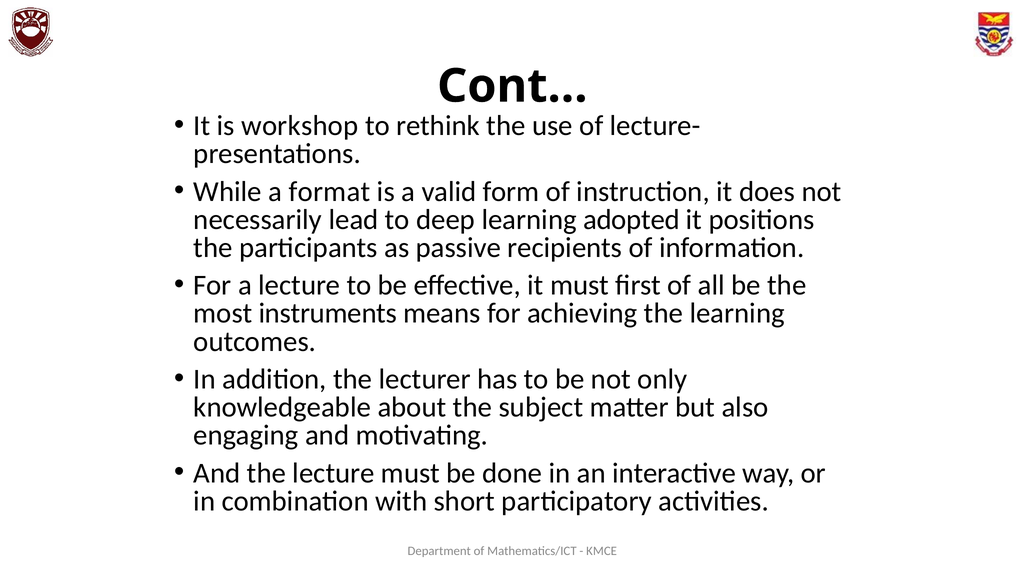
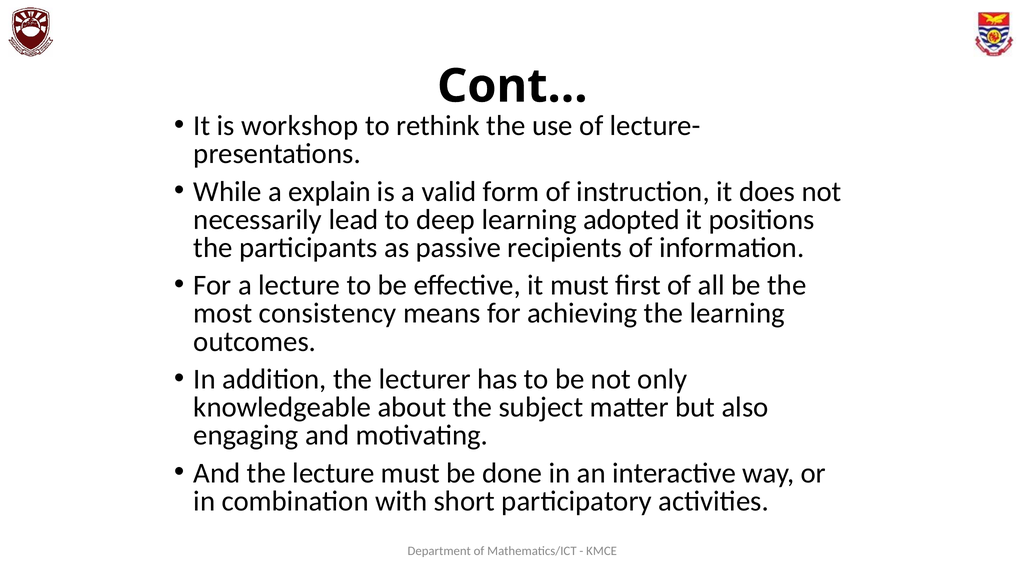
format: format -> explain (330, 191)
instruments: instruments -> consistency (328, 313)
